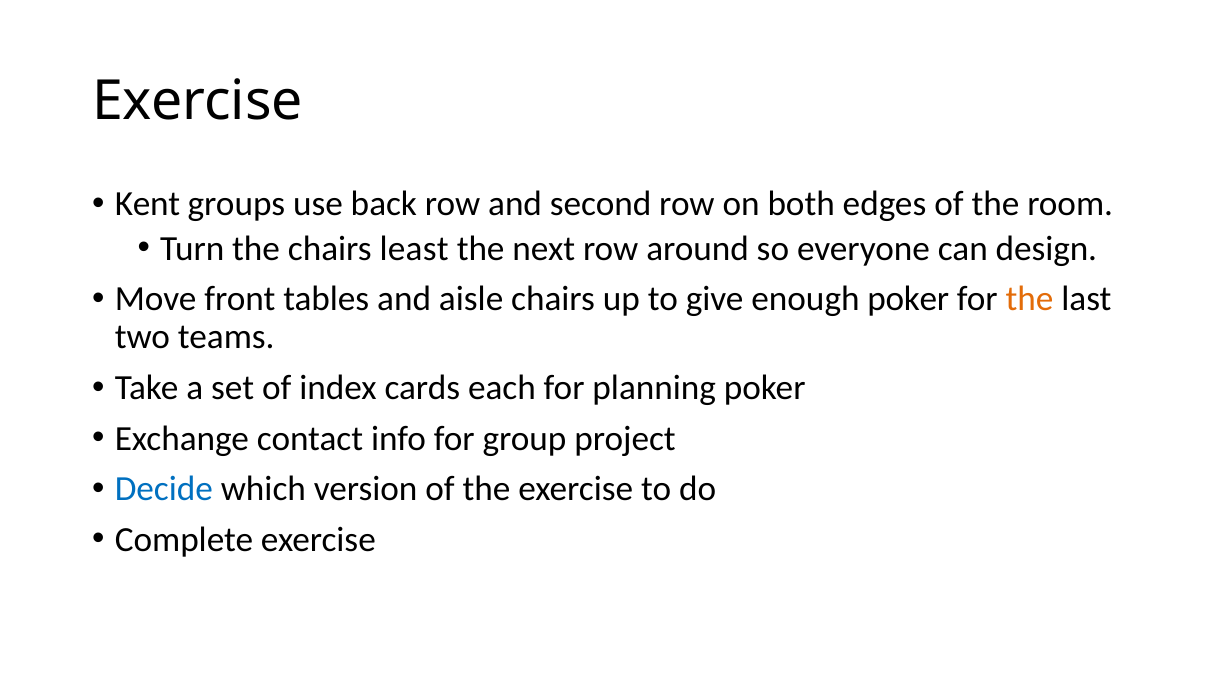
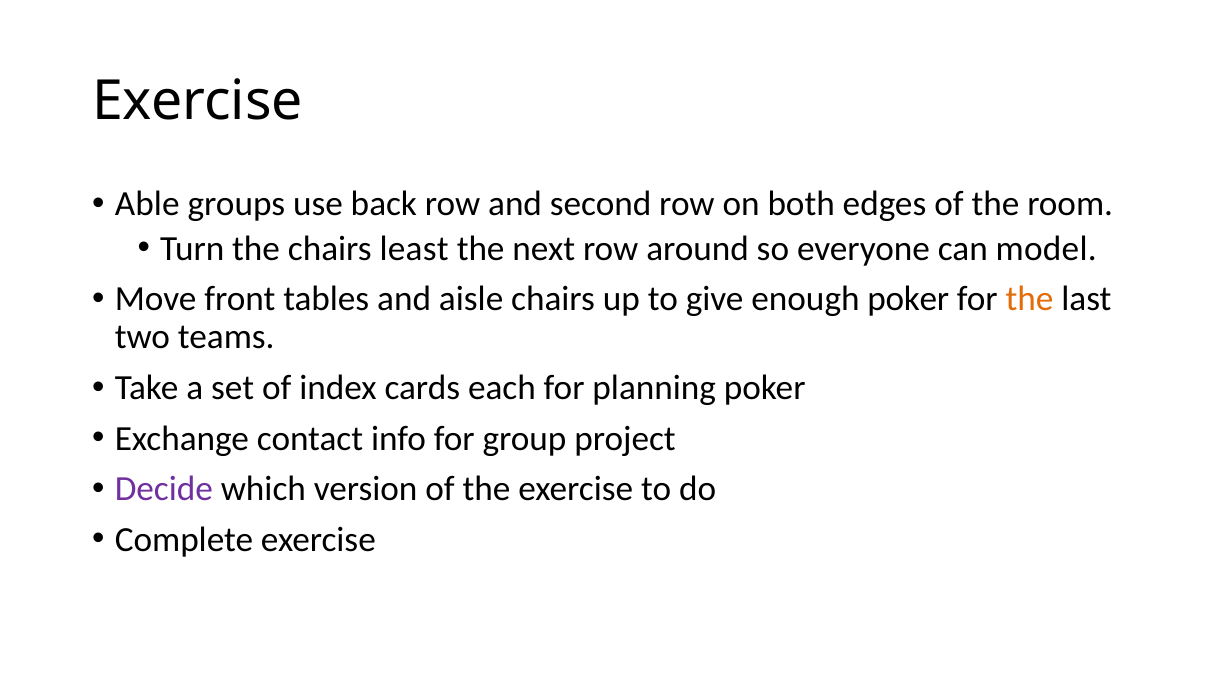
Kent: Kent -> Able (147, 204)
design: design -> model (1046, 249)
Decide colour: blue -> purple (164, 489)
